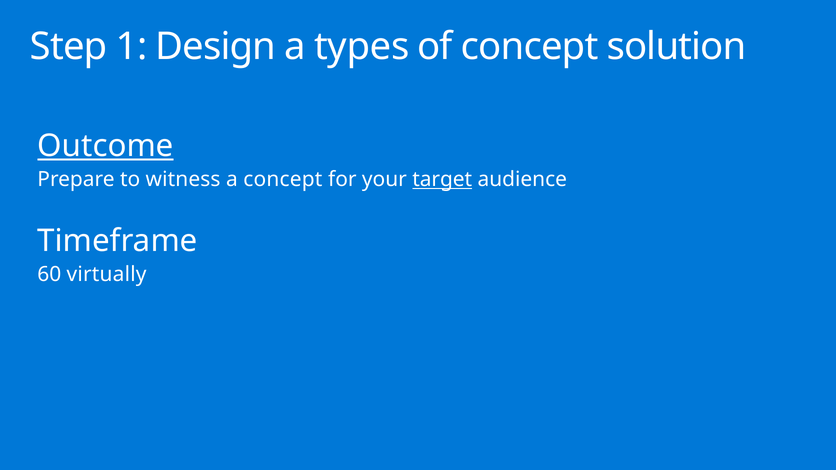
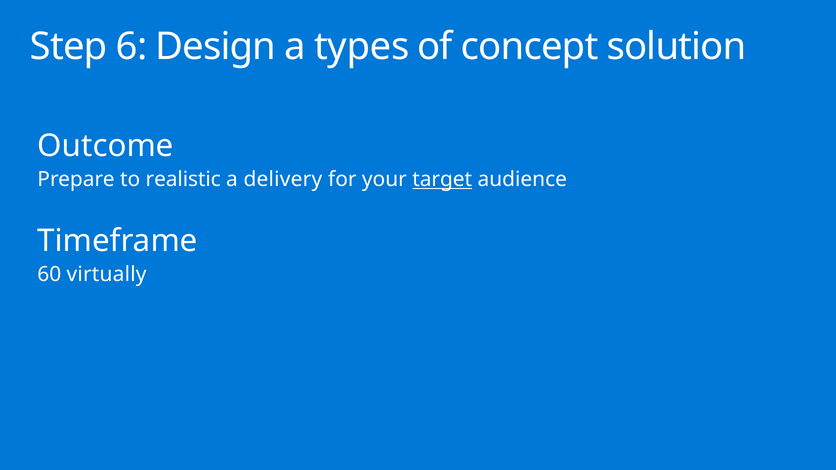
1: 1 -> 6 (132, 47)
Outcome underline: present -> none (105, 146)
witness: witness -> realistic (183, 180)
a concept: concept -> delivery (283, 180)
